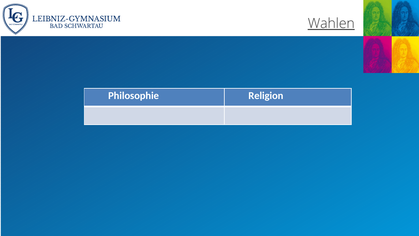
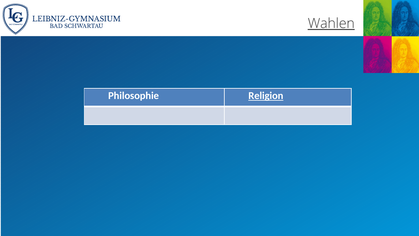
Religion underline: none -> present (266, 96)
